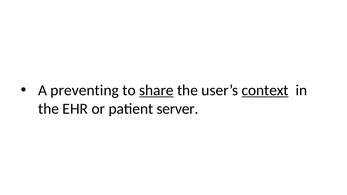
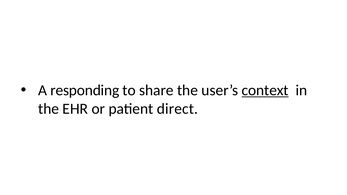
preventing: preventing -> responding (85, 90)
share underline: present -> none (156, 90)
server: server -> direct (177, 109)
